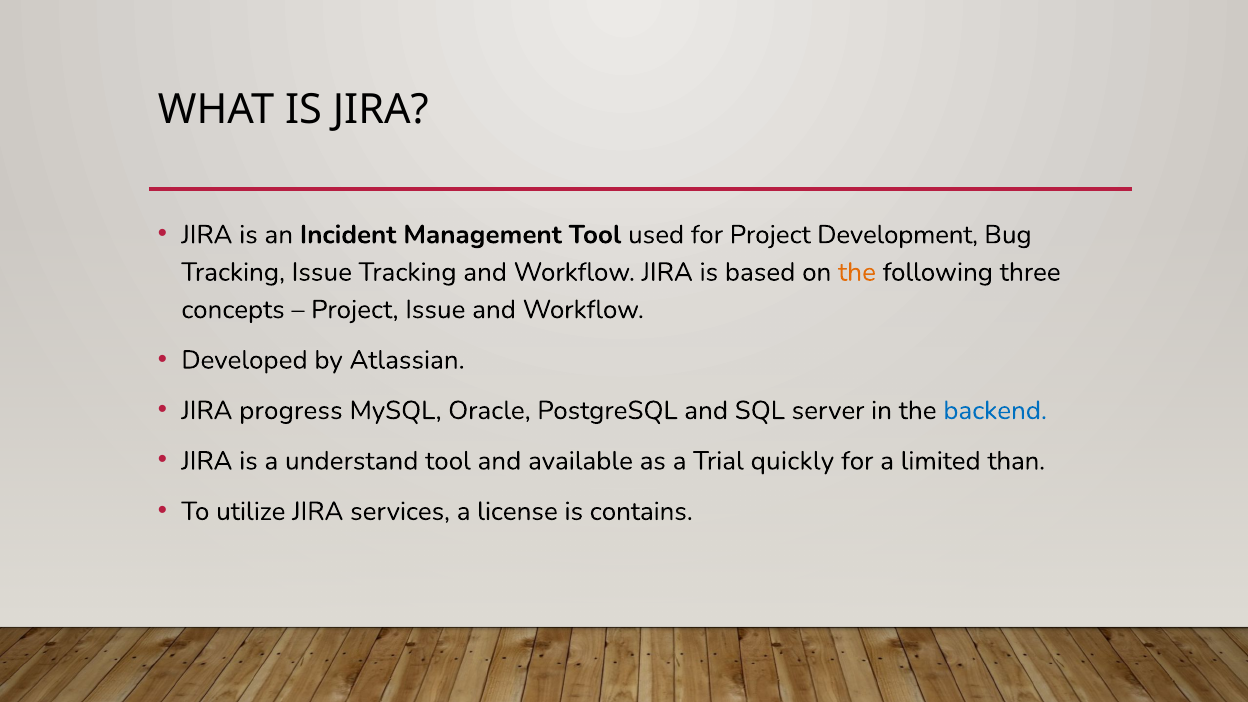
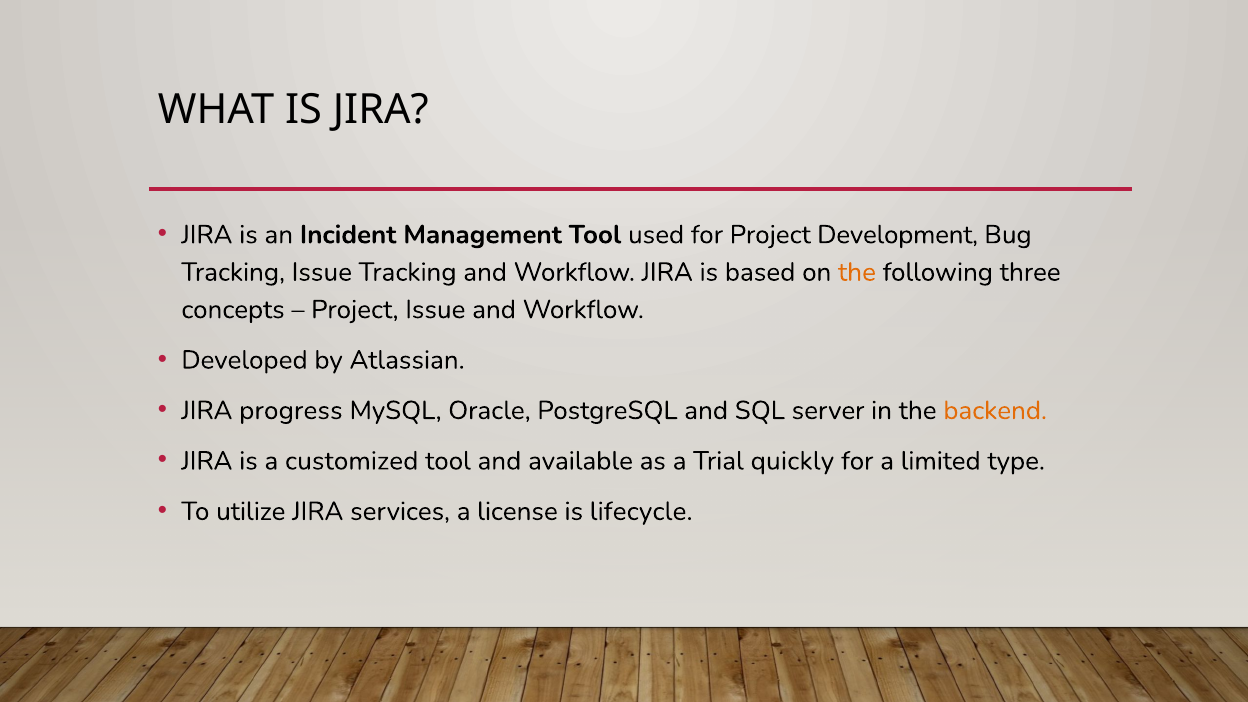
backend colour: blue -> orange (995, 410)
understand: understand -> customized (352, 461)
than: than -> type (1016, 461)
contains: contains -> lifecycle (641, 511)
